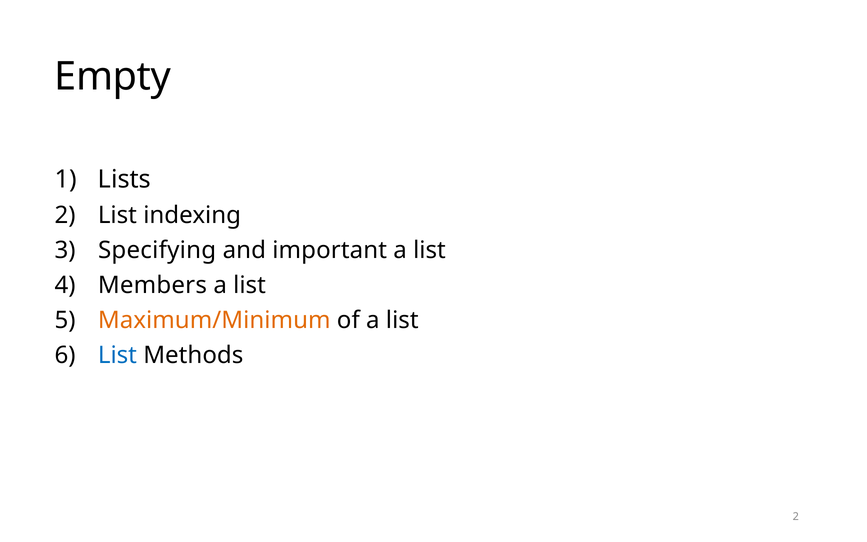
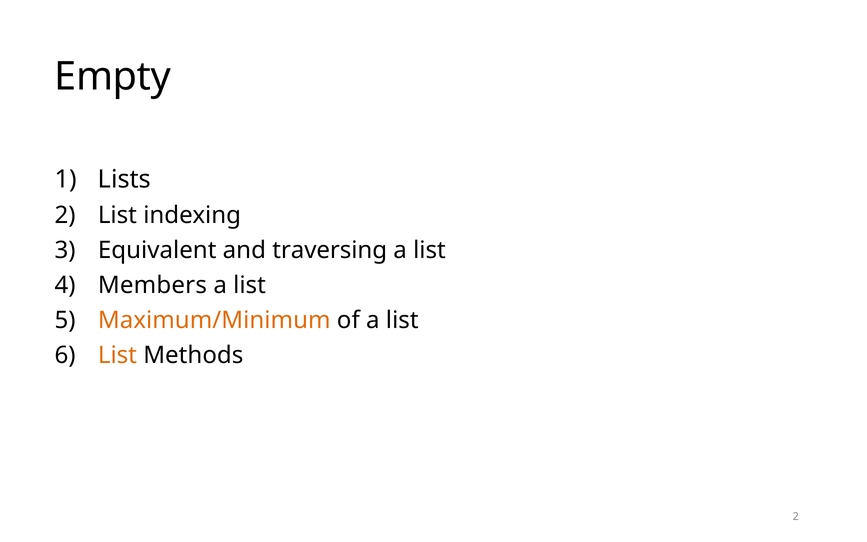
Specifying: Specifying -> Equivalent (157, 250)
important: important -> traversing (330, 250)
List colour: blue -> orange (117, 355)
